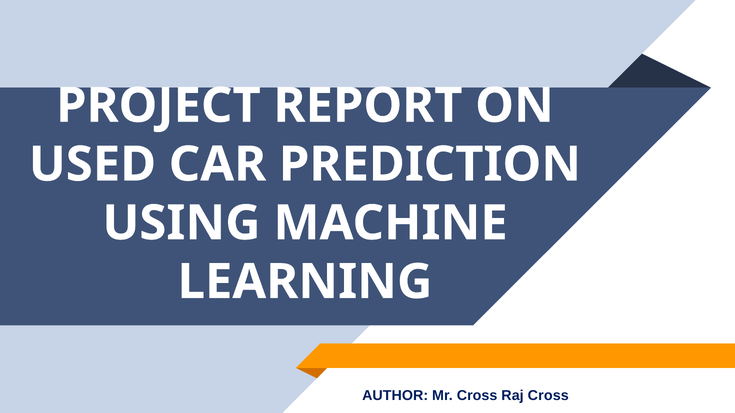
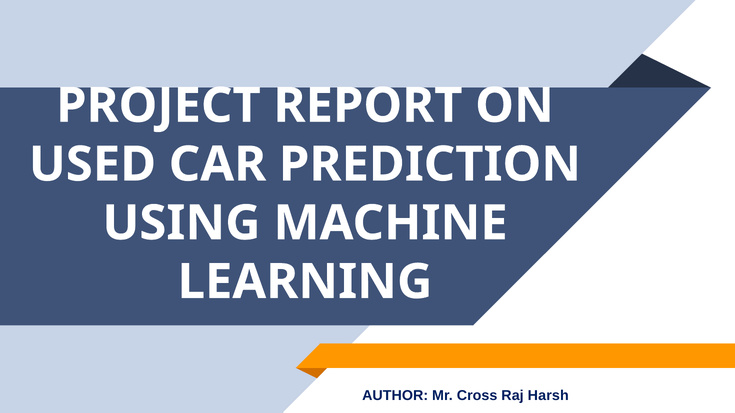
Raj Cross: Cross -> Harsh (548, 396)
